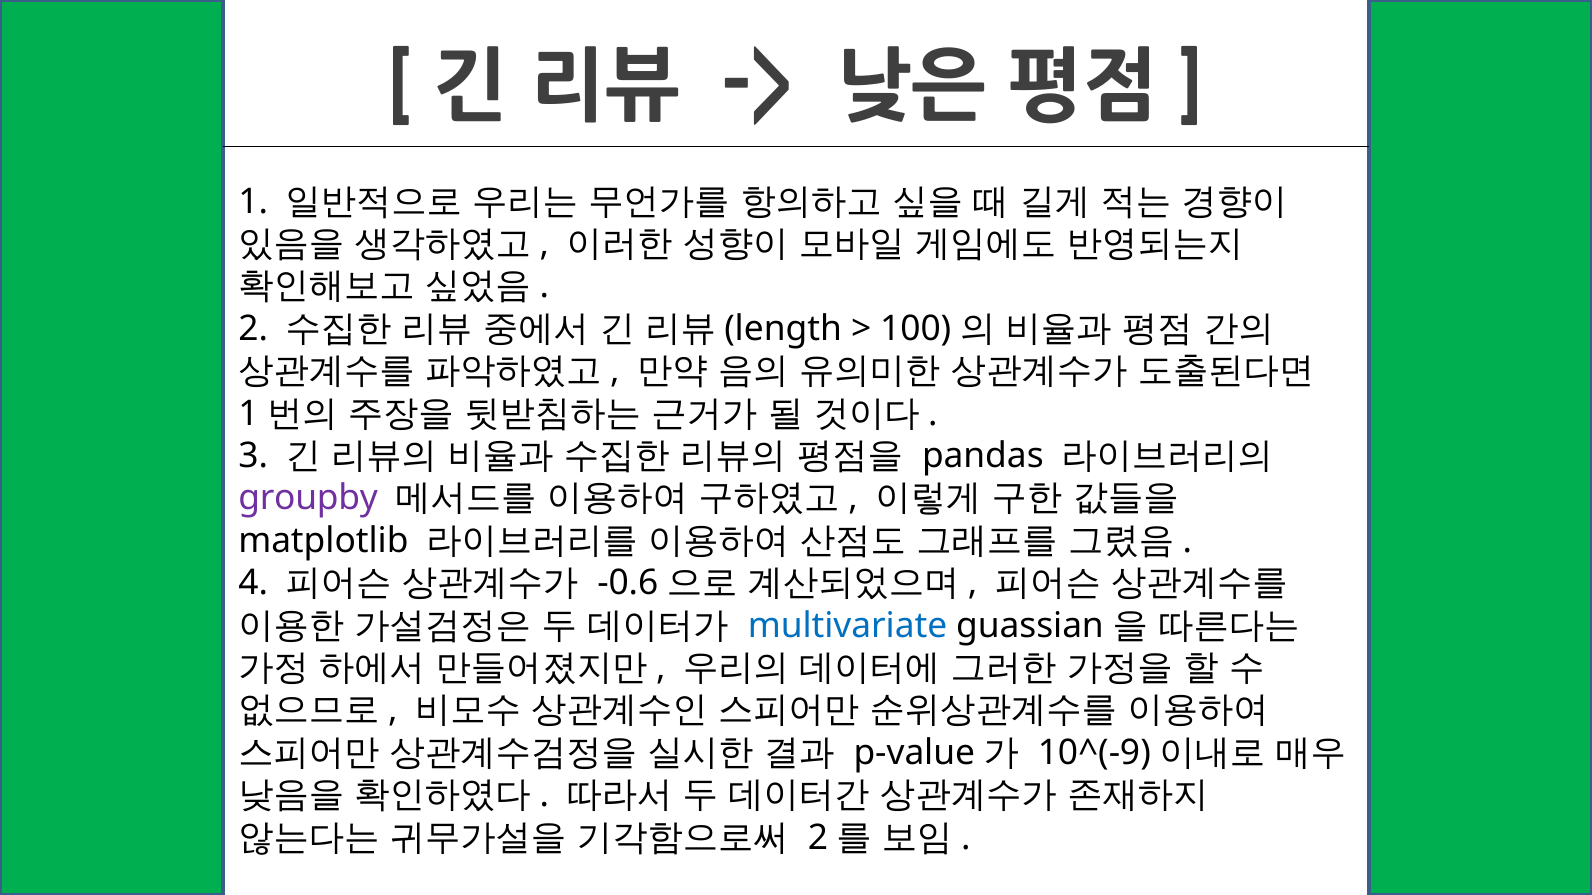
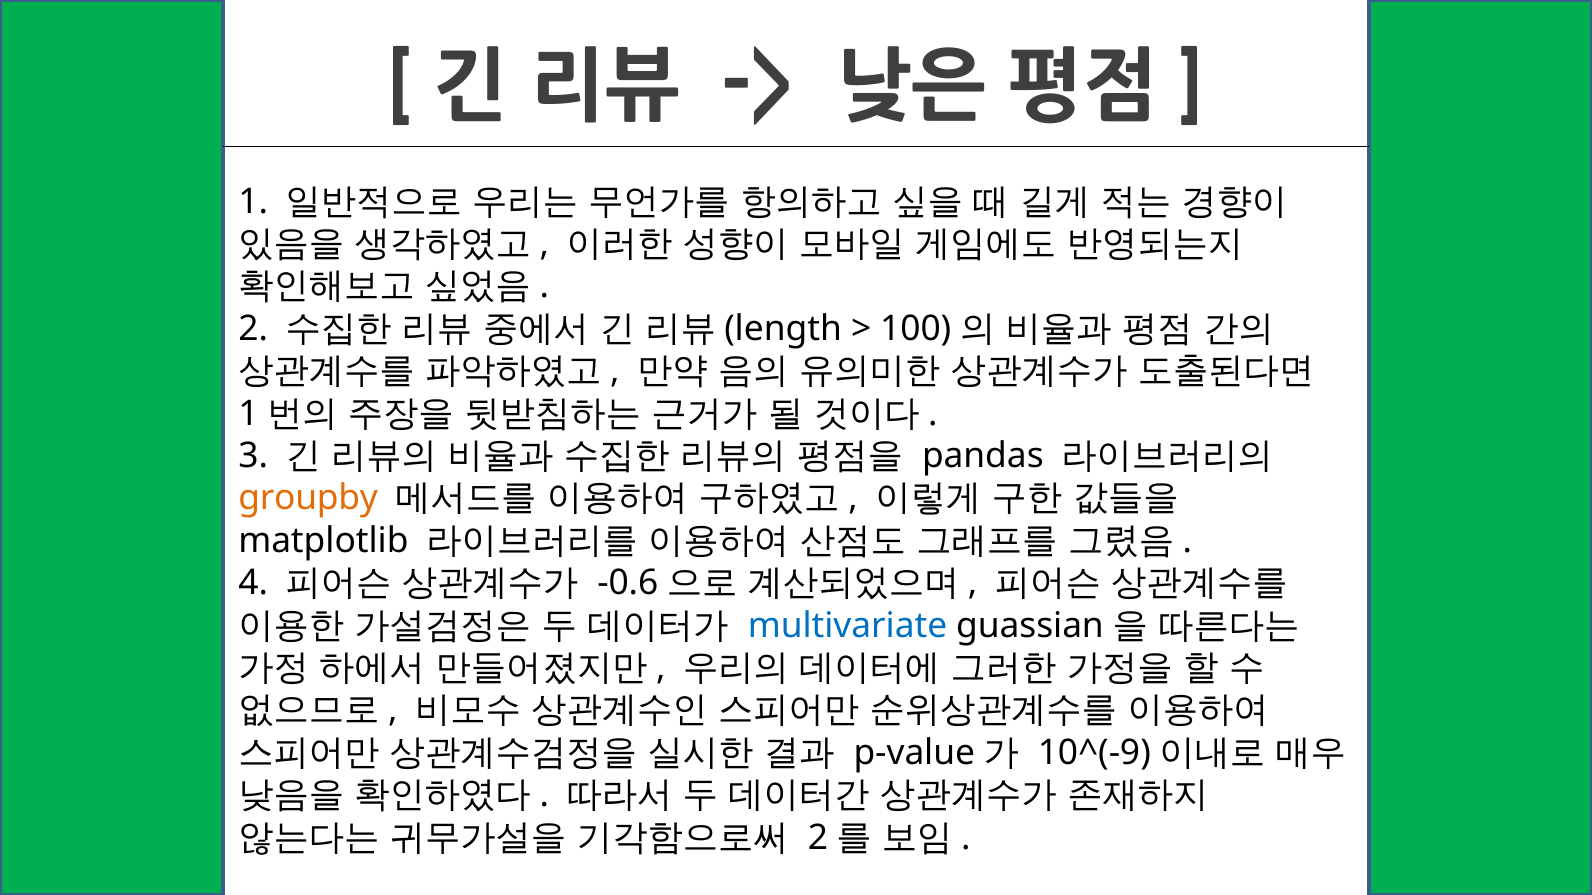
groupby colour: purple -> orange (308, 499)
